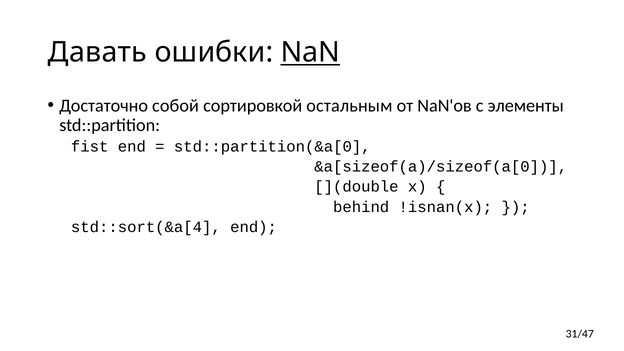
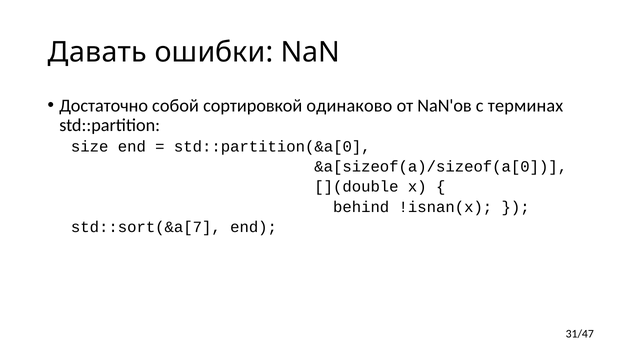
NaN underline: present -> none (310, 52)
остальным: остальным -> одинаково (349, 106)
элементы: элементы -> терминах (526, 106)
fist: fist -> size (90, 147)
std::sort(&a[4: std::sort(&a[4 -> std::sort(&a[7 (146, 227)
